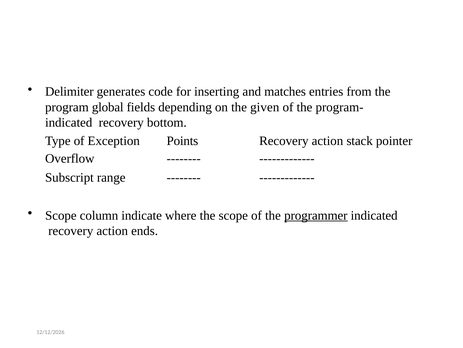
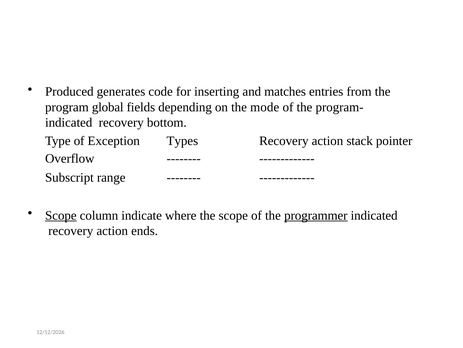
Delimiter: Delimiter -> Produced (69, 92)
given: given -> mode (265, 107)
Points: Points -> Types (182, 141)
Scope underline: none -> present (61, 215)
